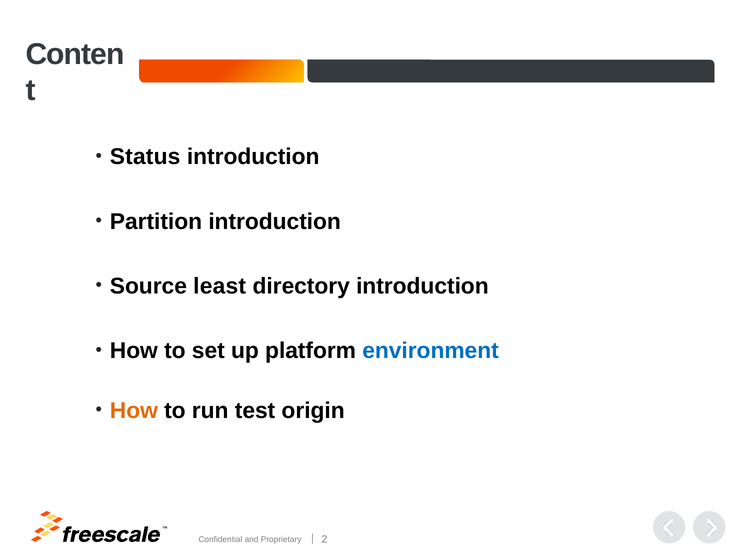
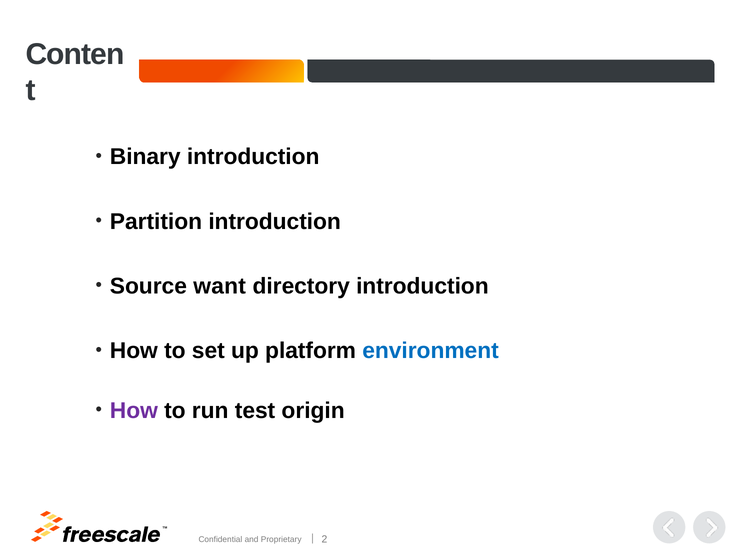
Status: Status -> Binary (145, 157)
least: least -> want (220, 286)
How colour: orange -> purple (134, 410)
